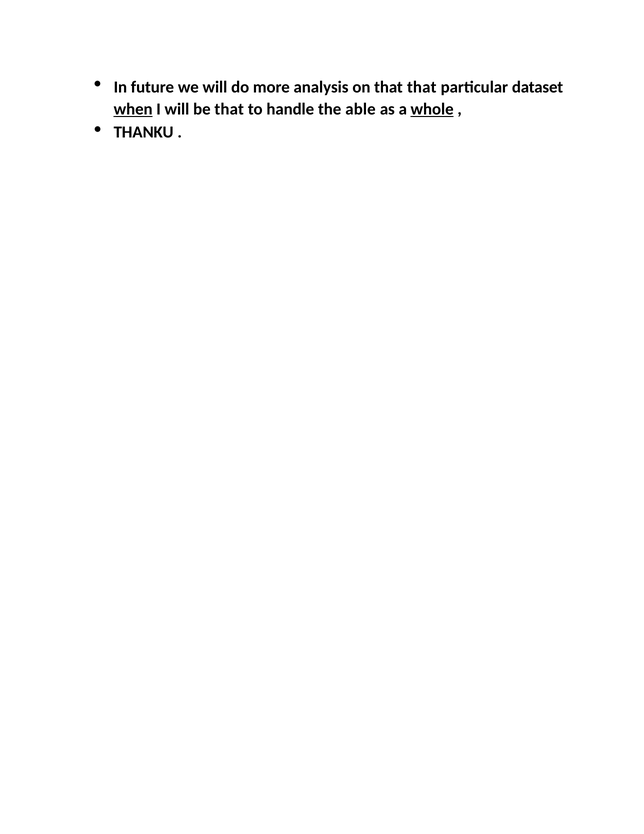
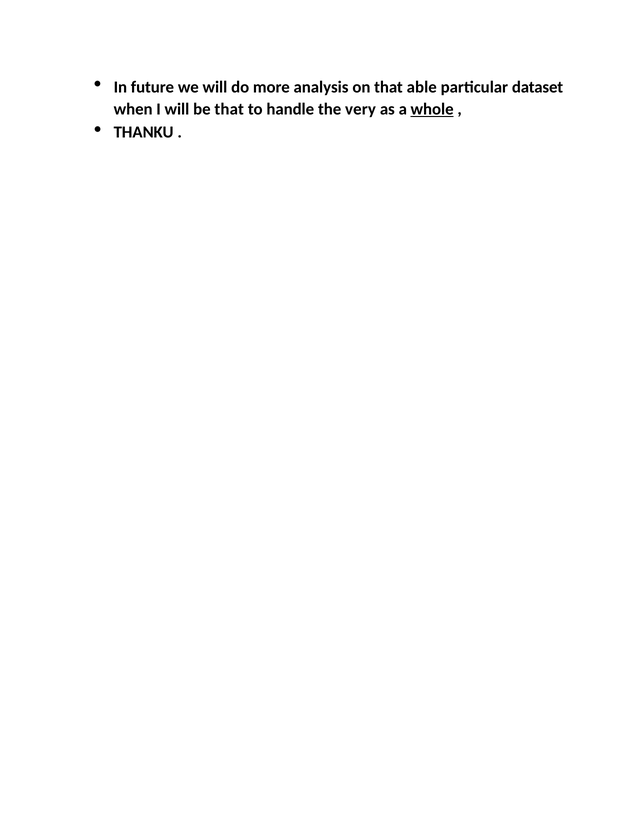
that that: that -> able (422, 87)
when underline: present -> none (133, 109)
able: able -> very (361, 109)
